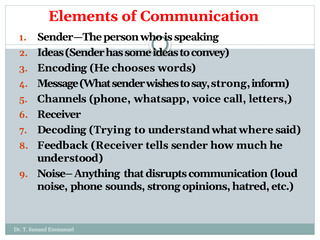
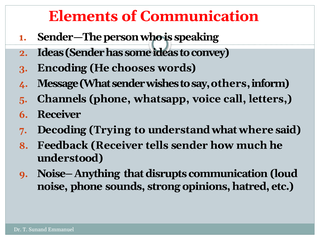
say strong: strong -> others (231, 83)
